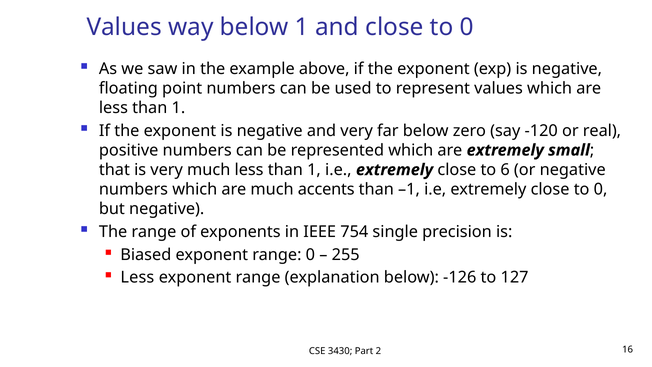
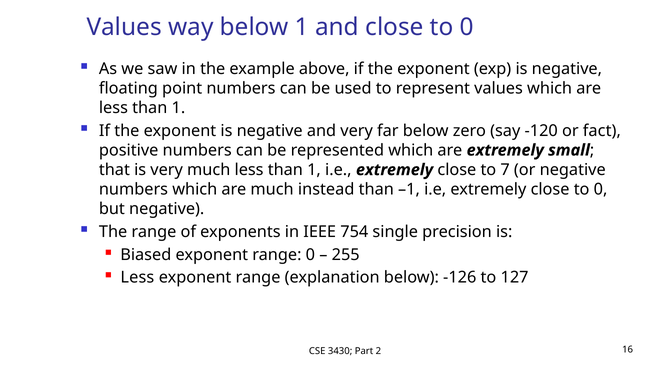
real: real -> fact (602, 131)
6: 6 -> 7 (505, 170)
accents: accents -> instead (326, 189)
